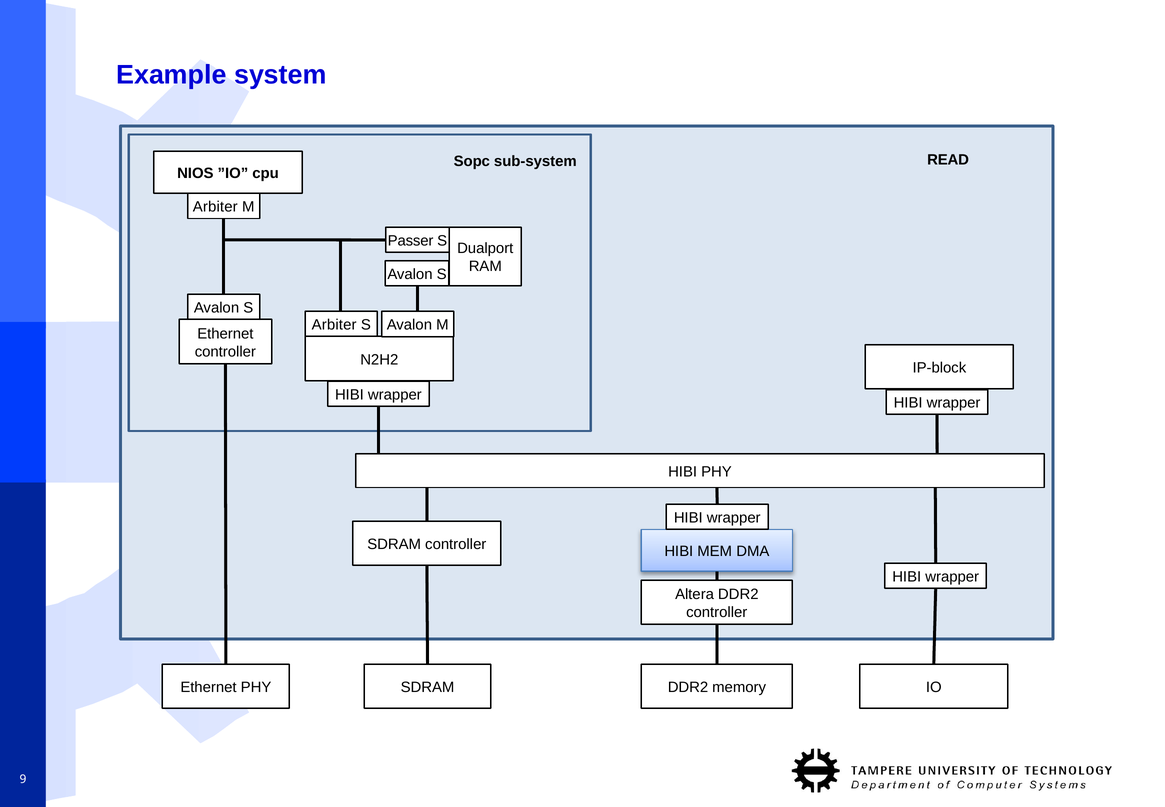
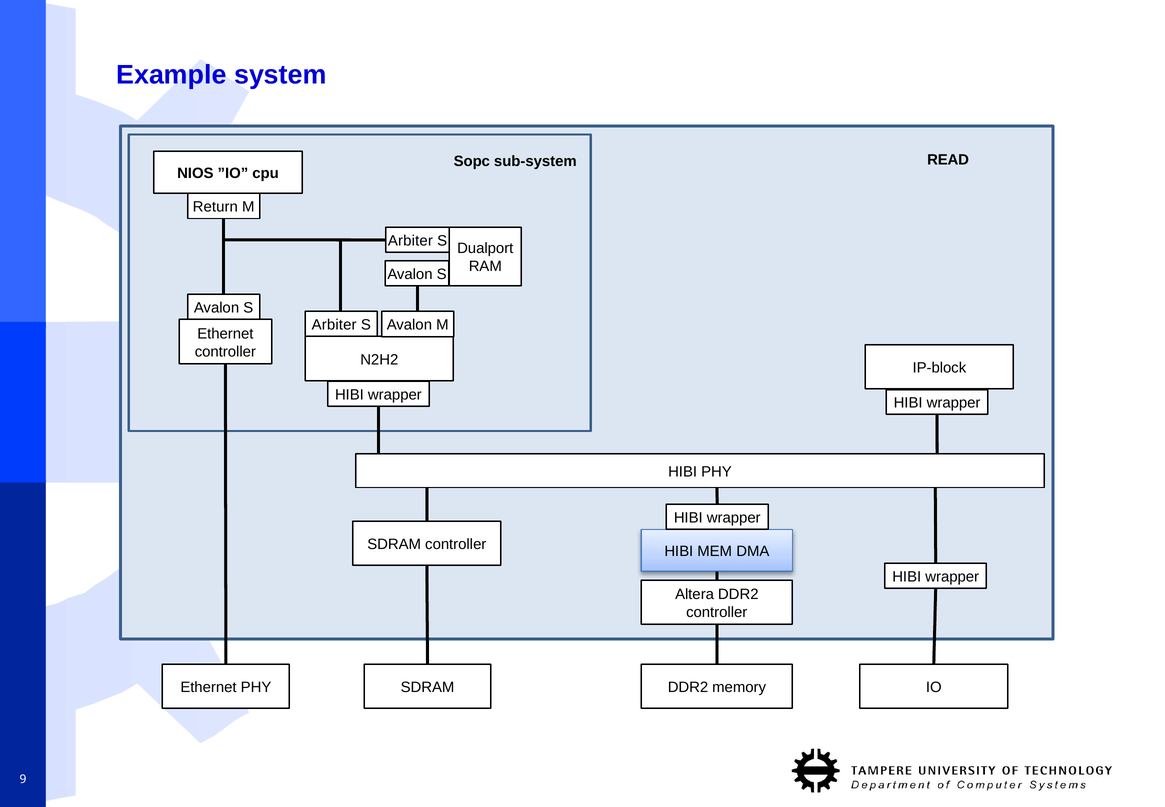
Arbiter: Arbiter -> Return (215, 207)
Passer: Passer -> Arbiter (410, 241)
